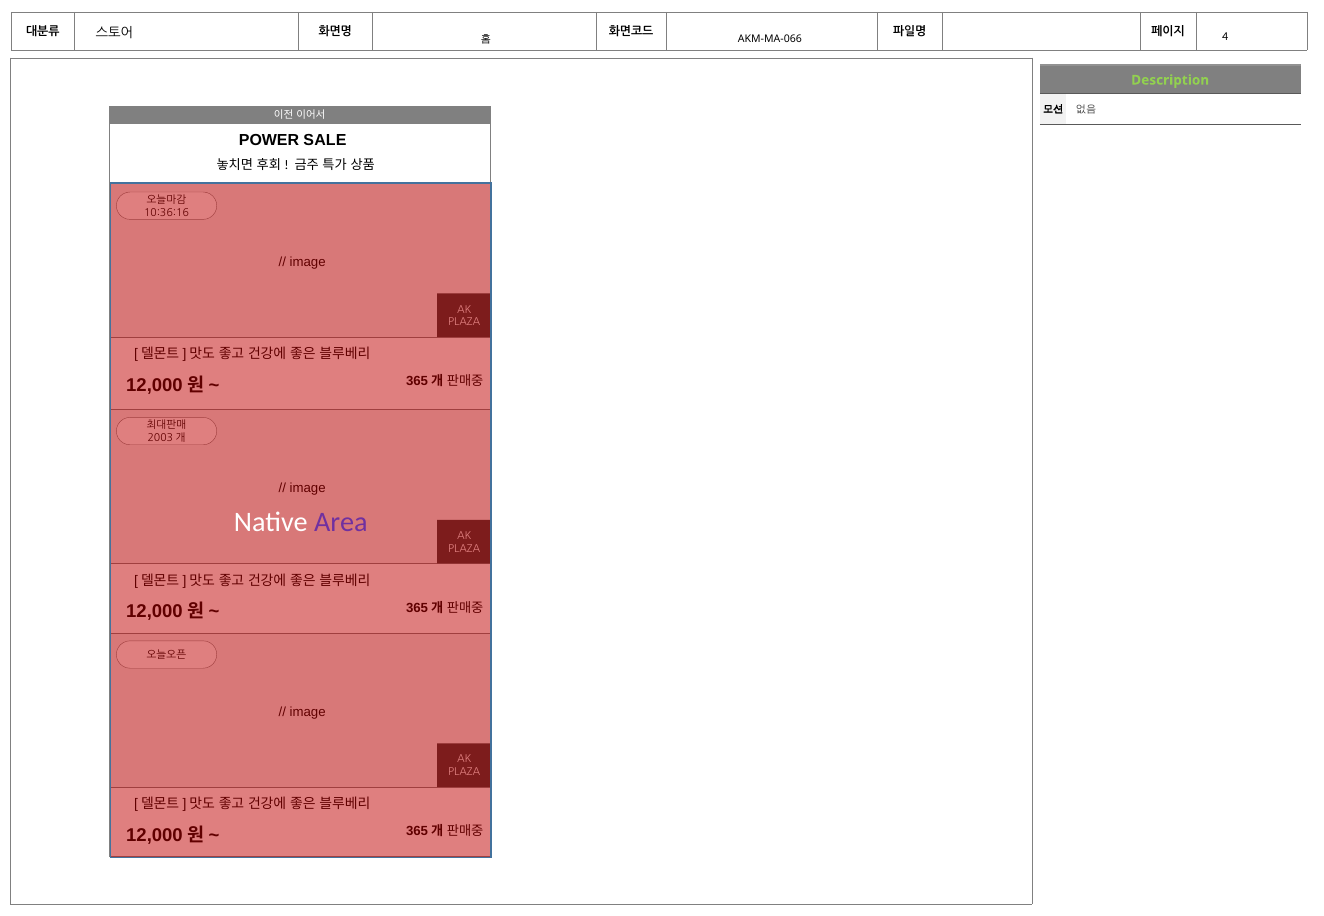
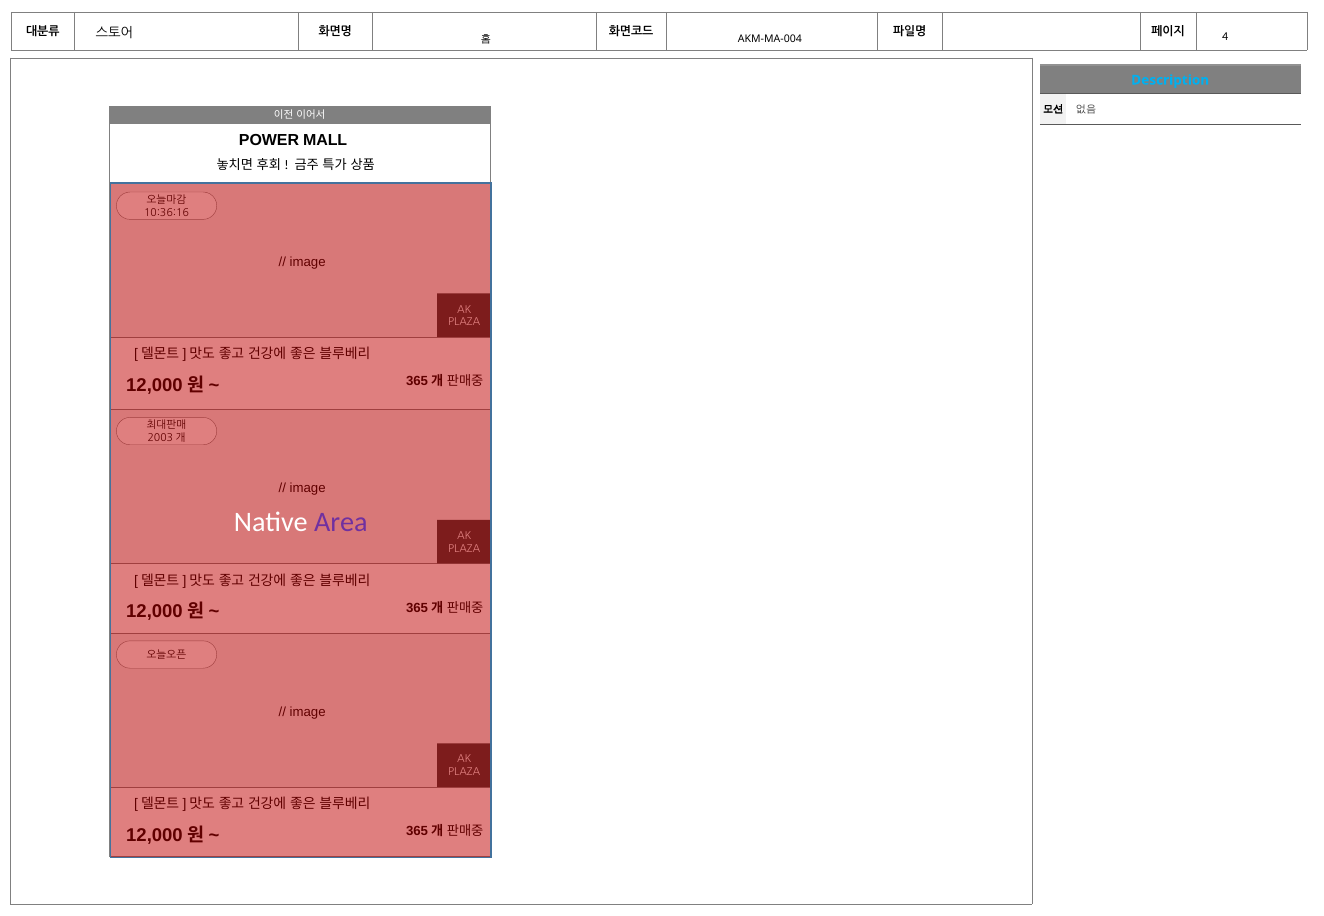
AKM-MA-066: AKM-MA-066 -> AKM-MA-004 (770, 39)
Description colour: light green -> light blue (1170, 80)
SALE: SALE -> MALL (325, 141)
